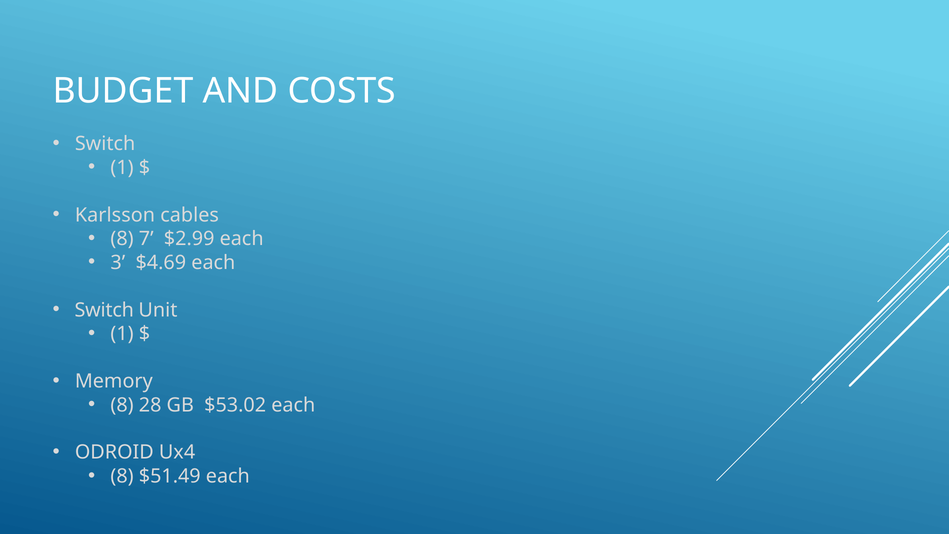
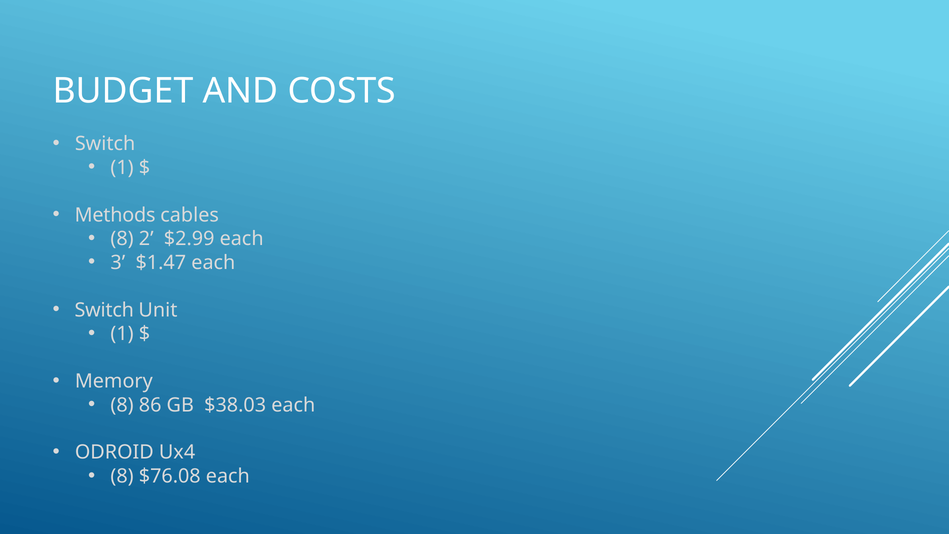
Karlsson: Karlsson -> Methods (115, 215)
7: 7 -> 2 (146, 239)
$4.69: $4.69 -> $1.47 (161, 262)
28: 28 -> 86 (150, 405)
$53.02: $53.02 -> $38.03 (235, 405)
$51.49: $51.49 -> $76.08 (170, 476)
